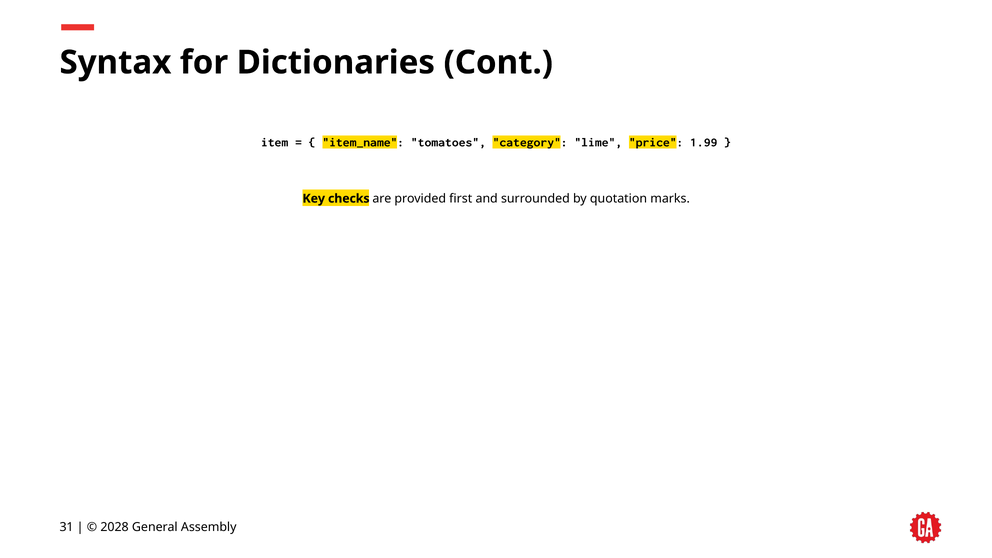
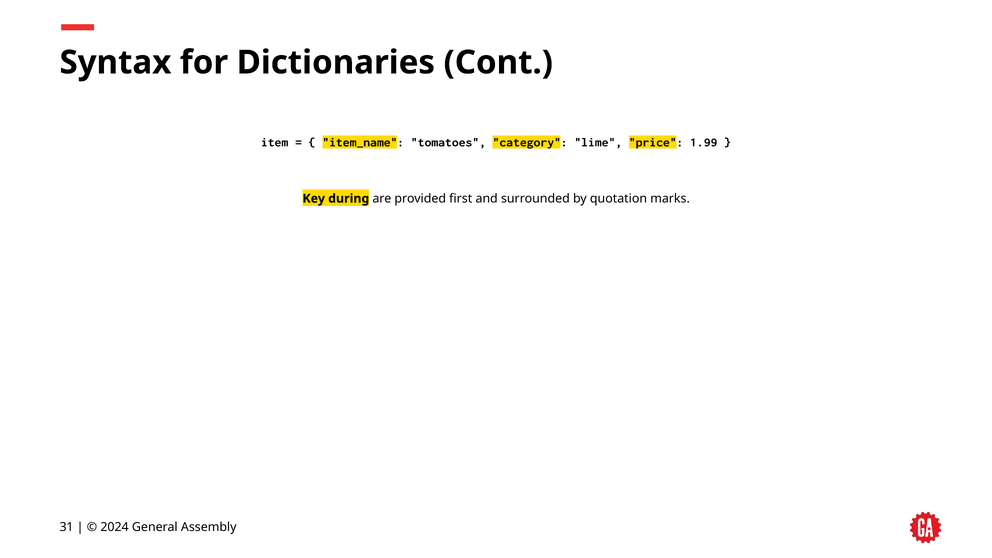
checks: checks -> during (349, 199)
2028: 2028 -> 2024 (115, 527)
